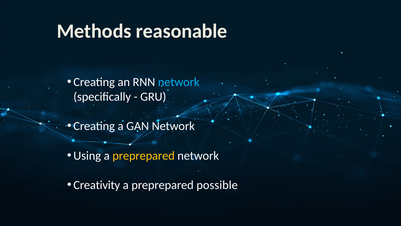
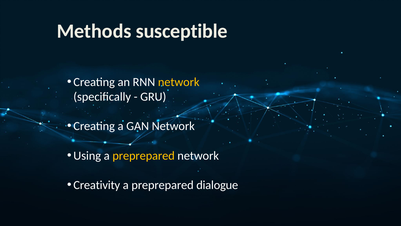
reasonable: reasonable -> susceptible (182, 31)
network colour: light blue -> yellow (179, 82)
possible: possible -> dialogue (217, 185)
